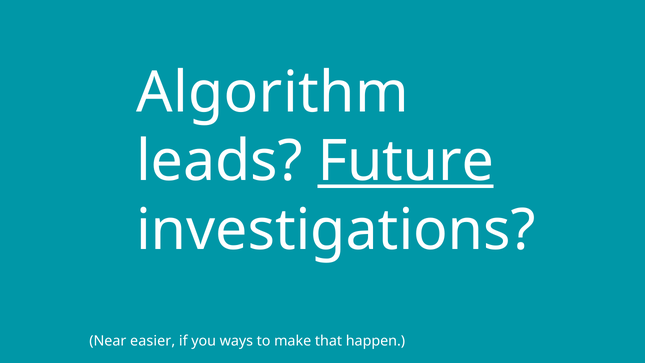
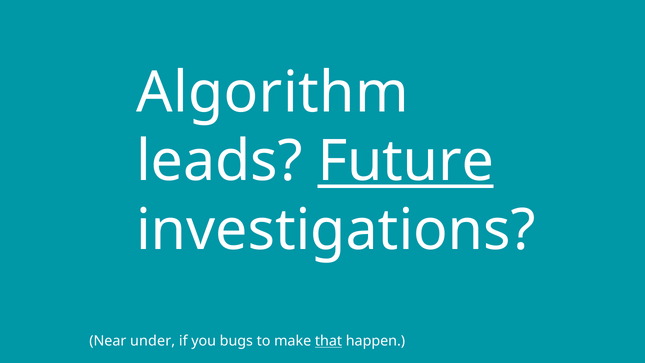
easier: easier -> under (153, 341)
ways: ways -> bugs (236, 341)
that underline: none -> present (329, 341)
